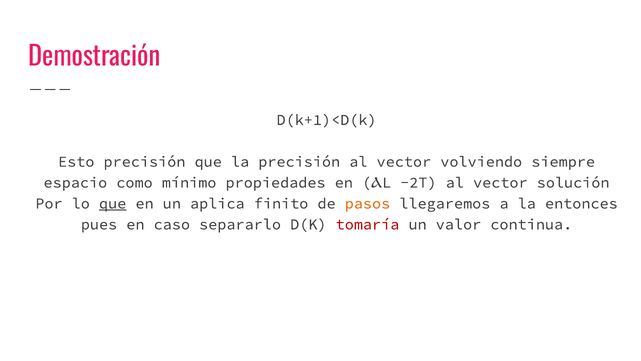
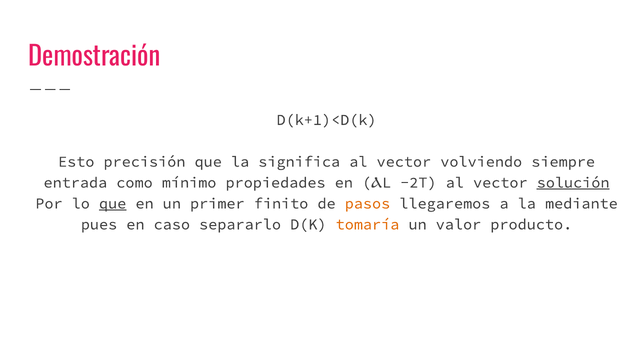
la precisión: precisión -> significa (299, 162)
espacio: espacio -> entrada (75, 182)
solución underline: none -> present (573, 182)
aplica: aplica -> primer (217, 203)
entonces: entonces -> mediante (581, 203)
tomaría colour: red -> orange (367, 224)
continua: continua -> producto (531, 224)
